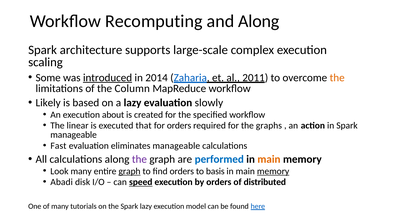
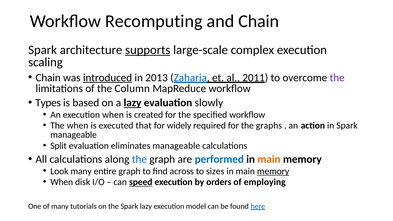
and Along: Along -> Chain (259, 21)
supports underline: none -> present (148, 50)
Some: Some -> Chain (48, 78)
2014: 2014 -> 2013 (157, 78)
the colour: orange -> purple (337, 78)
Likely: Likely -> Types (48, 103)
lazy underline: none -> present (132, 103)
execution about: about -> when (113, 115)
The linear: linear -> when (78, 126)
for orders: orders -> widely (179, 126)
Fast: Fast -> Split (59, 146)
the colour: purple -> blue (139, 159)
graph underline: present -> none (129, 171)
find orders: orders -> across (182, 171)
basis: basis -> sizes (215, 171)
Abadi: Abadi -> When (62, 182)
distributed: distributed -> employing (265, 182)
